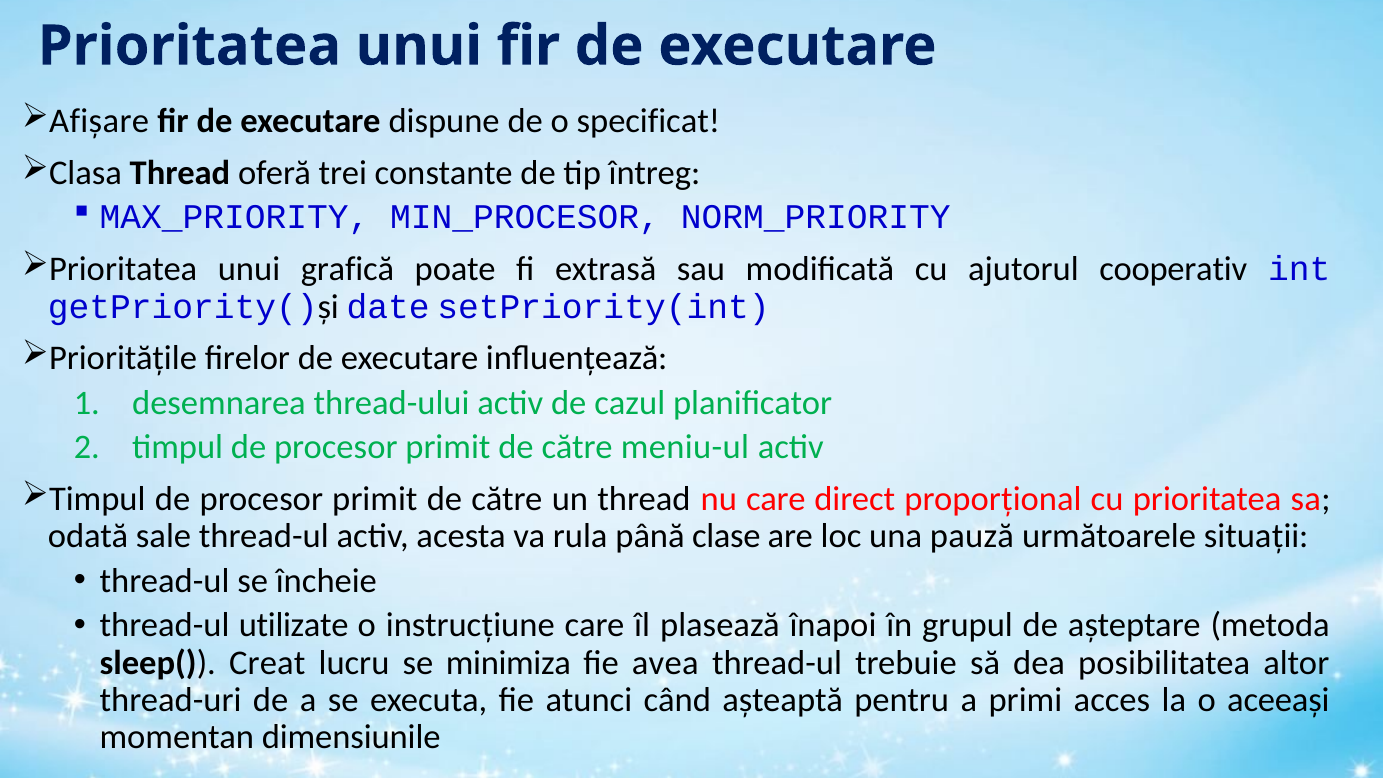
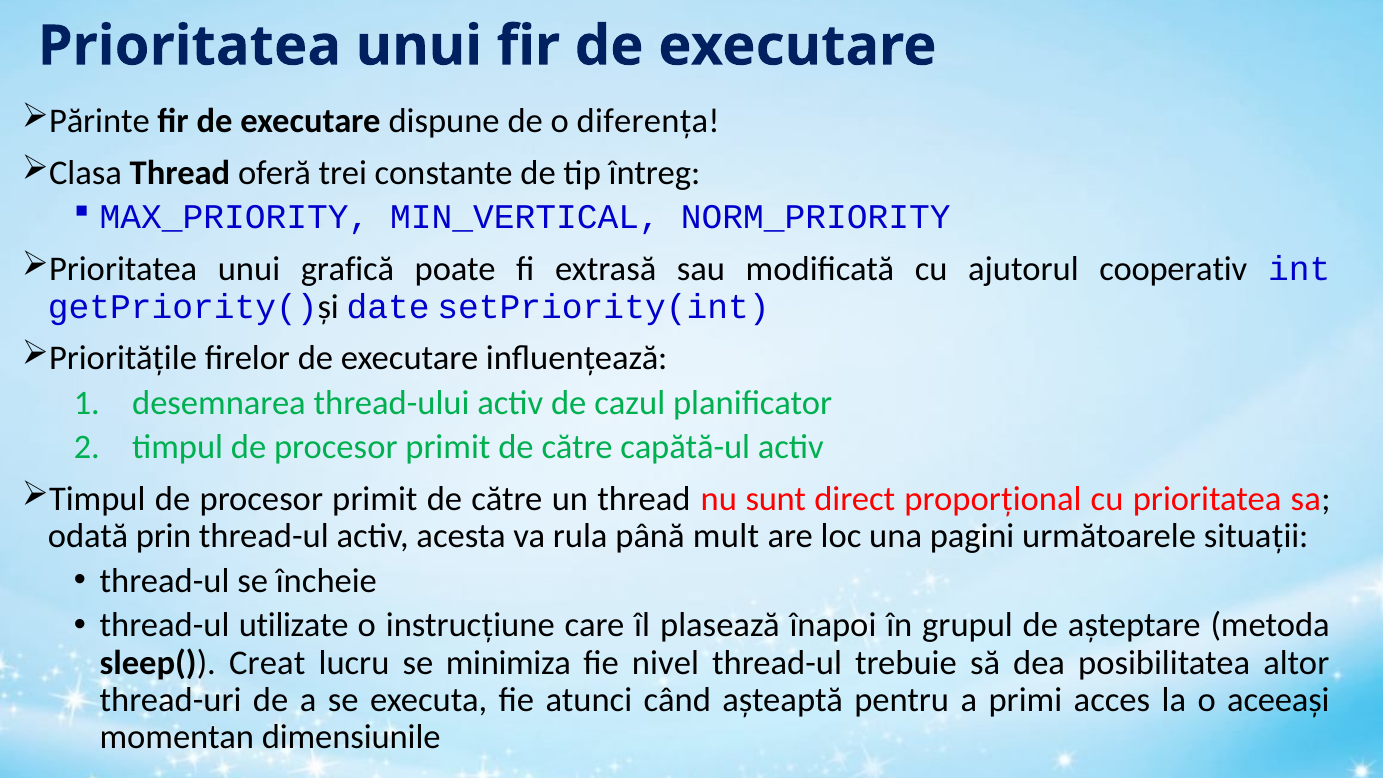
Afișare: Afișare -> Părinte (99, 121)
specificat: specificat -> diferenţa (648, 121)
MIN_PROCESOR: MIN_PROCESOR -> MIN_VERTICAL (525, 218)
meniu-ul: meniu-ul -> capătă-ul (685, 447)
nu care: care -> sunt (776, 499)
sale: sale -> prin (164, 536)
clase: clase -> mult (726, 536)
pauză: pauză -> pagini (972, 536)
avea: avea -> nivel (665, 663)
